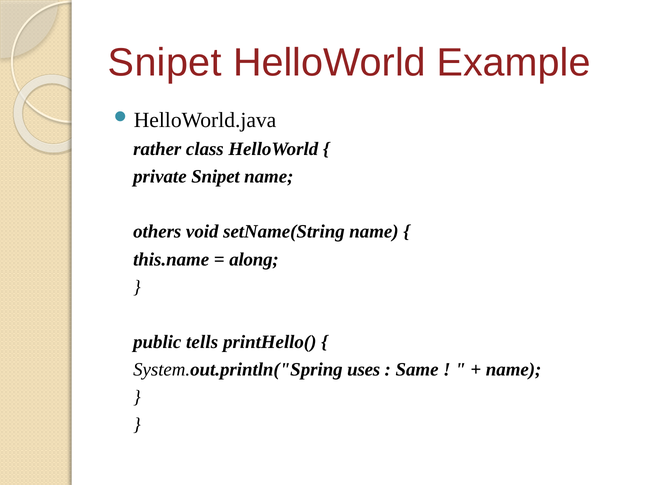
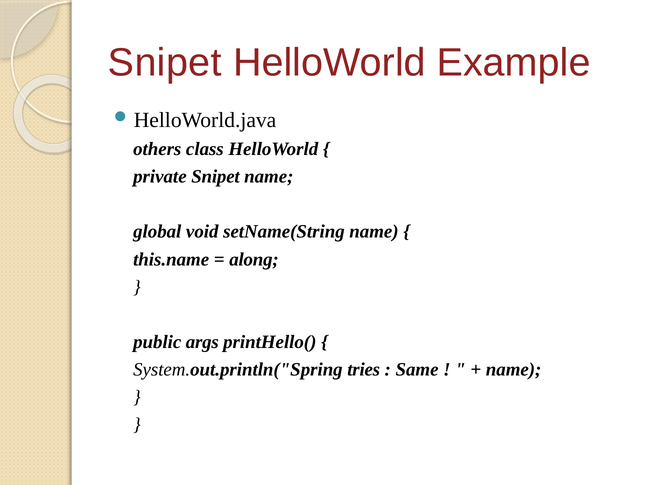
rather: rather -> others (157, 149)
others: others -> global (157, 232)
tells: tells -> args (202, 342)
uses: uses -> tries (364, 370)
